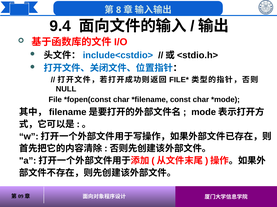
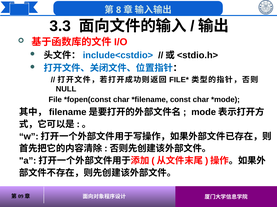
9.4: 9.4 -> 3.3 (60, 26)
